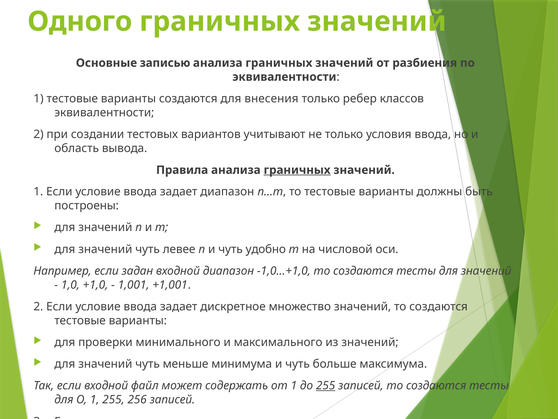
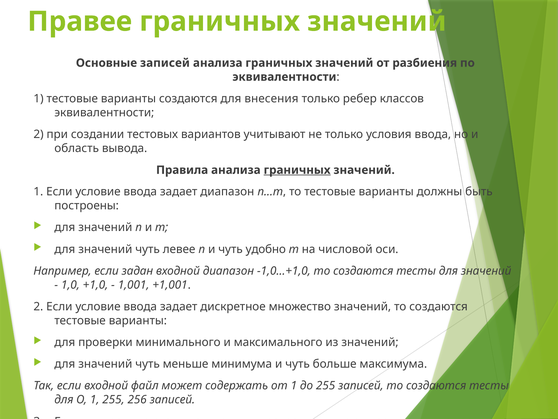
Одного: Одного -> Правее (80, 21)
Основные записью: записью -> записей (165, 63)
255 underline: present -> none (326, 385)
